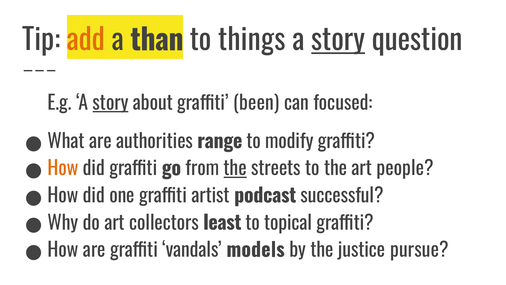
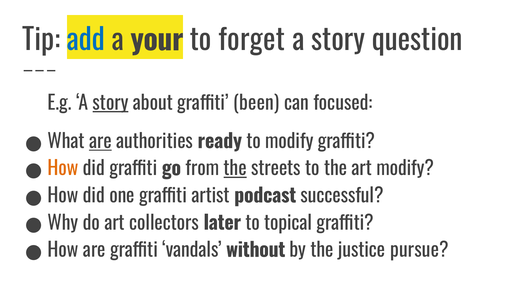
add colour: orange -> blue (86, 40)
than: than -> your (157, 40)
things: things -> forget (252, 40)
story underline: present -> none (338, 40)
are underline: none -> present (100, 141)
range: range -> ready (220, 141)
art people: people -> modify (405, 169)
least: least -> later (222, 223)
models: models -> without (256, 250)
